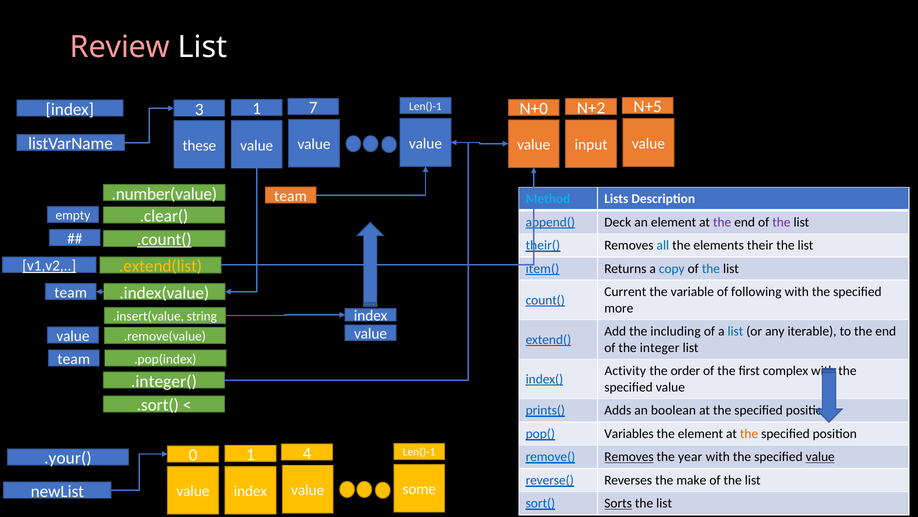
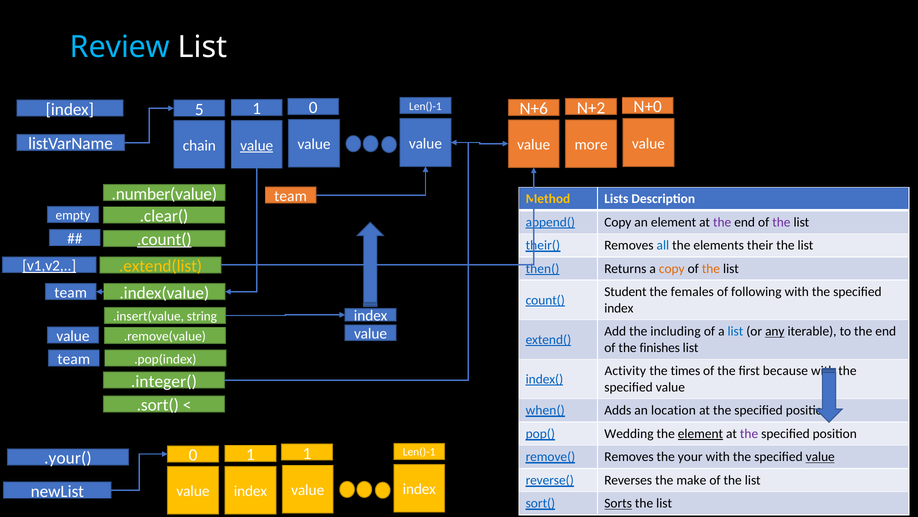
Review colour: pink -> light blue (120, 47)
N+0: N+0 -> N+6 (534, 109)
N+5: N+5 -> N+0 (648, 107)
3: 3 -> 5 (199, 109)
1 7: 7 -> 0 (313, 108)
value underline: none -> present (257, 145)
input: input -> more (591, 144)
these: these -> chain (199, 145)
Method colour: light blue -> yellow (548, 199)
append( Deck: Deck -> Copy (618, 222)
item(: item( -> then( (543, 268)
copy colour: blue -> orange (672, 268)
the colour: blue -> orange (711, 268)
Current: Current -> Student (625, 292)
variable: variable -> females (692, 292)
more: more -> index (619, 308)
any underline: none -> present (775, 331)
integer: integer -> finishes (660, 347)
order: order -> times (685, 371)
complex: complex -> because (785, 371)
prints(: prints( -> when( (545, 410)
boolean: boolean -> location (673, 410)
Variables: Variables -> Wedding (629, 433)
element underline: none -> present (700, 433)
the colour: orange -> purple (749, 433)
1 4: 4 -> 1 (307, 453)
Removes underline: present -> none (629, 456)
year: year -> your (690, 456)
some: some -> index (419, 489)
